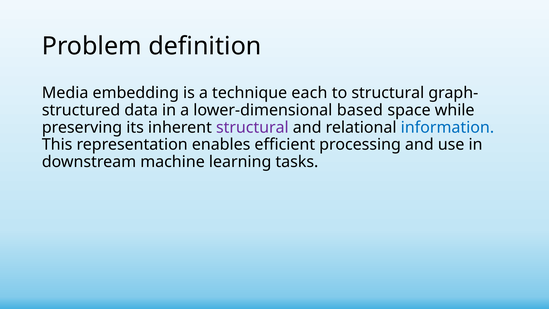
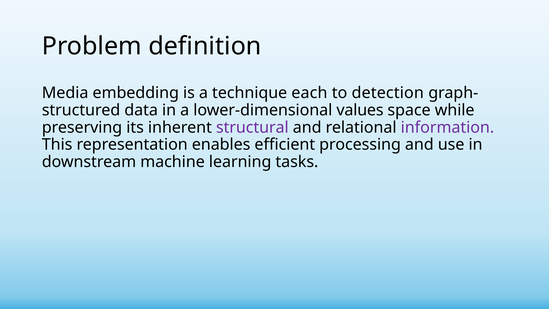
to structural: structural -> detection (388, 93)
based: based -> values (360, 110)
information colour: blue -> purple (447, 127)
